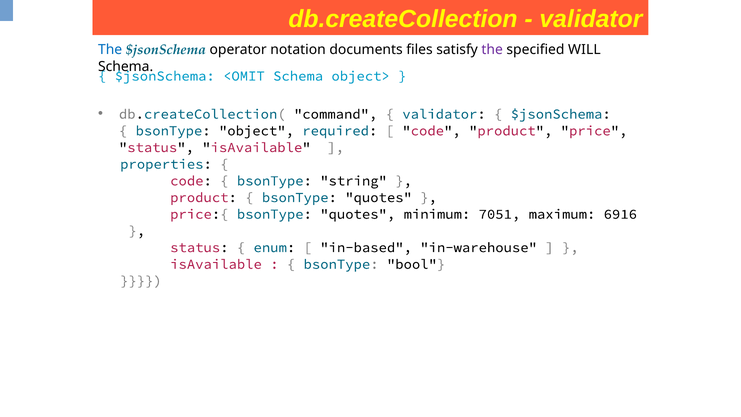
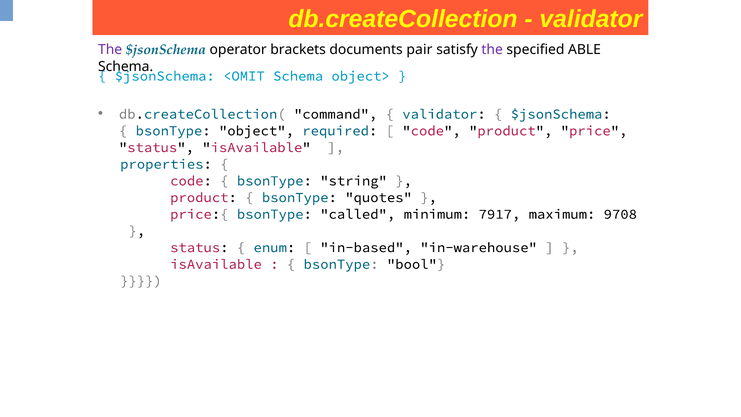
The colour: blue -> purple (110, 50)
notation: notation -> brackets (298, 50)
files: files -> pair (419, 50)
WILL: WILL -> ABLE (585, 50)
price:{ bsonType quotes: quotes -> called (358, 214)
7051: 7051 -> 7917 (499, 214)
6916: 6916 -> 9708 (620, 214)
